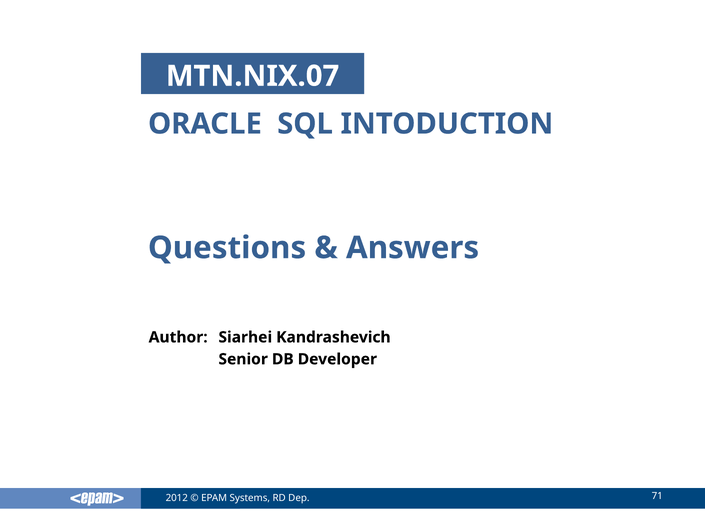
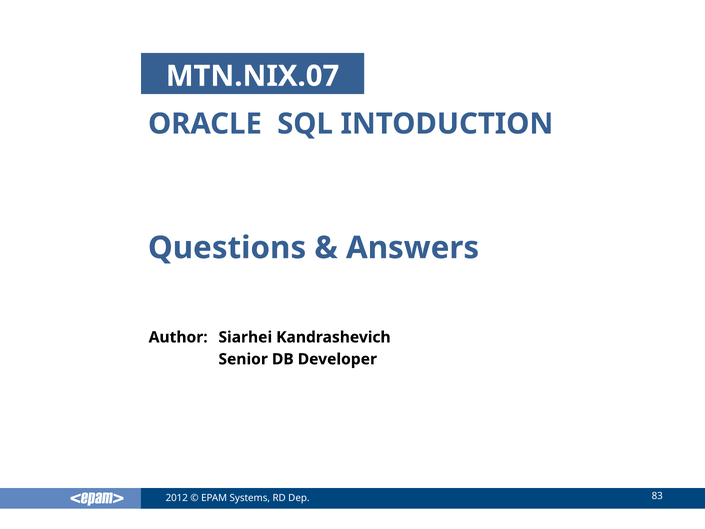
71: 71 -> 83 (657, 496)
